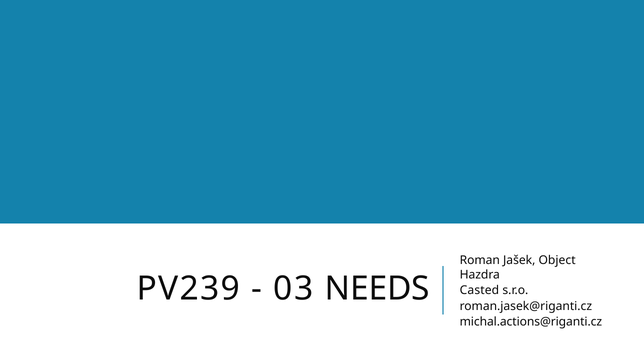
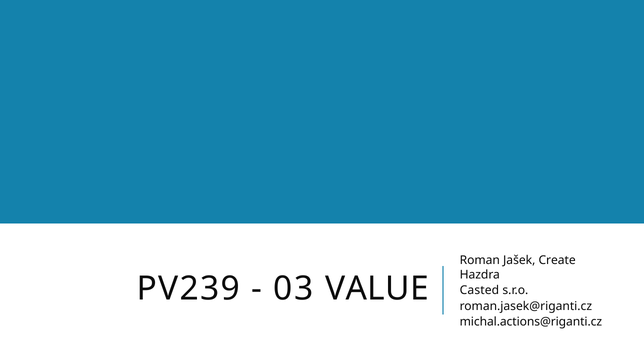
Object: Object -> Create (557, 260)
NEEDS: NEEDS -> VALUE (377, 289)
